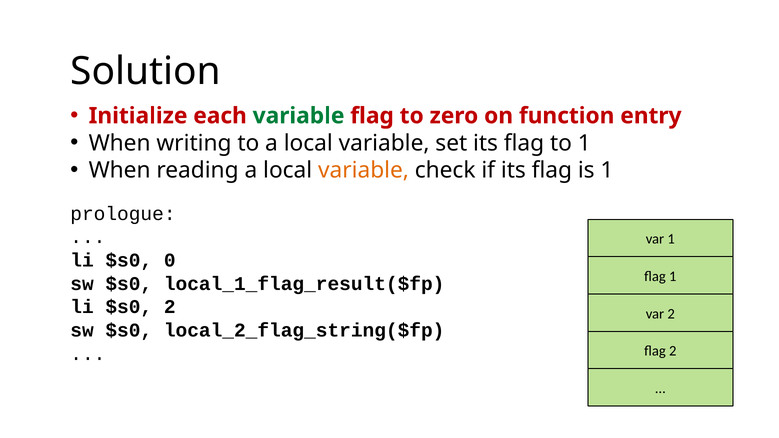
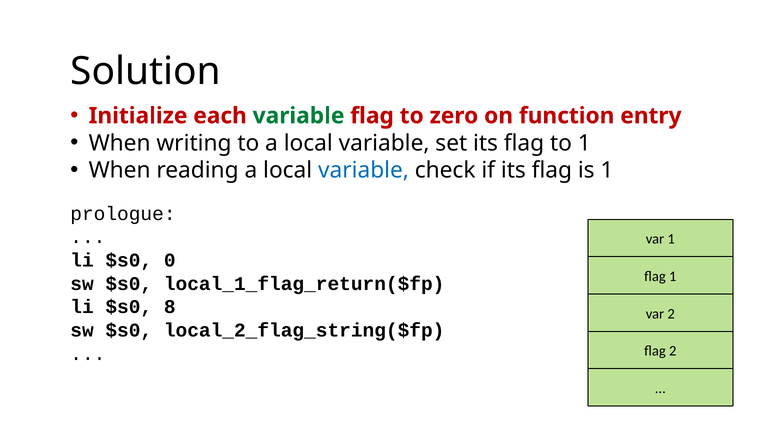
variable colour: orange -> blue (364, 170)
local_1_flag_result($fp: local_1_flag_result($fp -> local_1_flag_return($fp (304, 284)
$s0 2: 2 -> 8 (170, 307)
